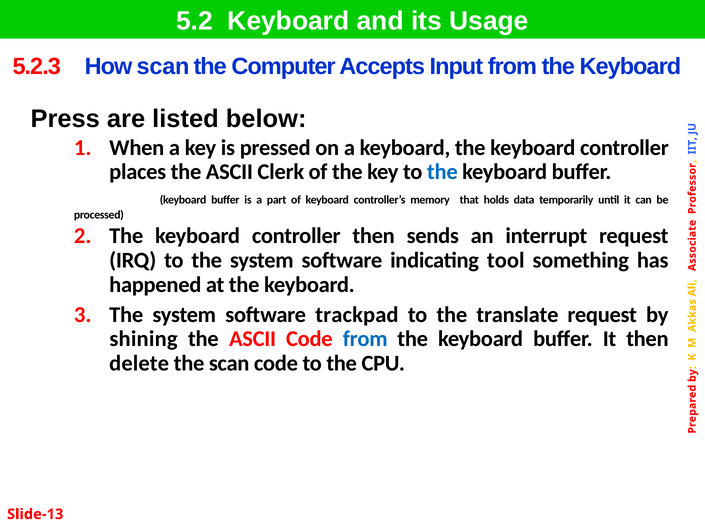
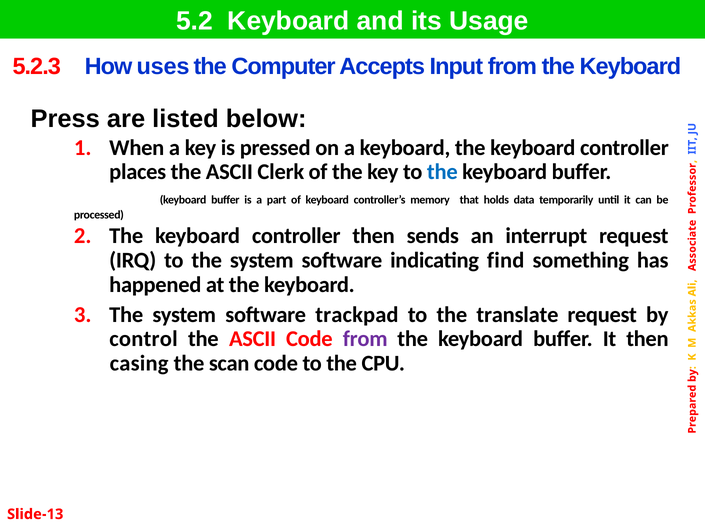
How scan: scan -> uses (163, 66)
tool: tool -> find (506, 261)
shining: shining -> control (144, 340)
from colour: blue -> purple (365, 340)
delete: delete -> casing (139, 364)
